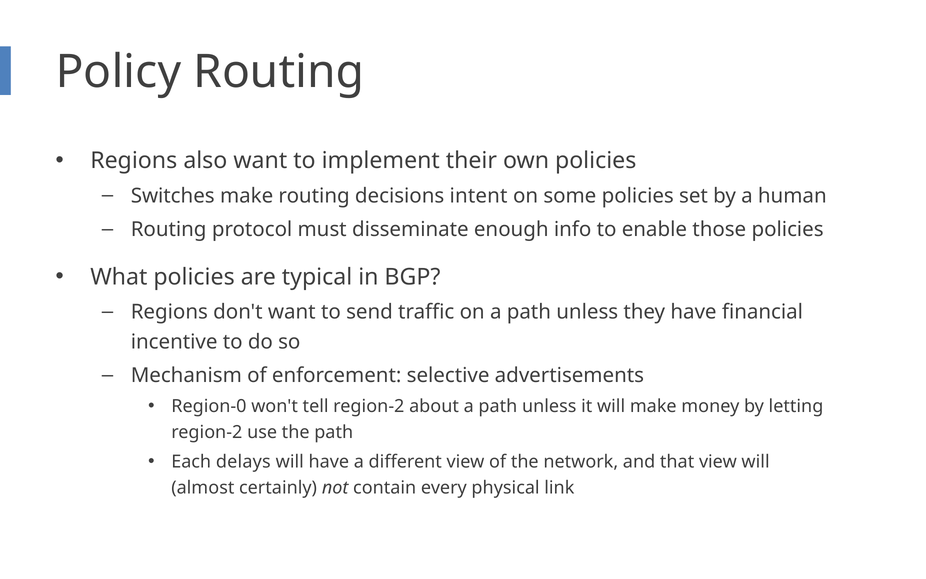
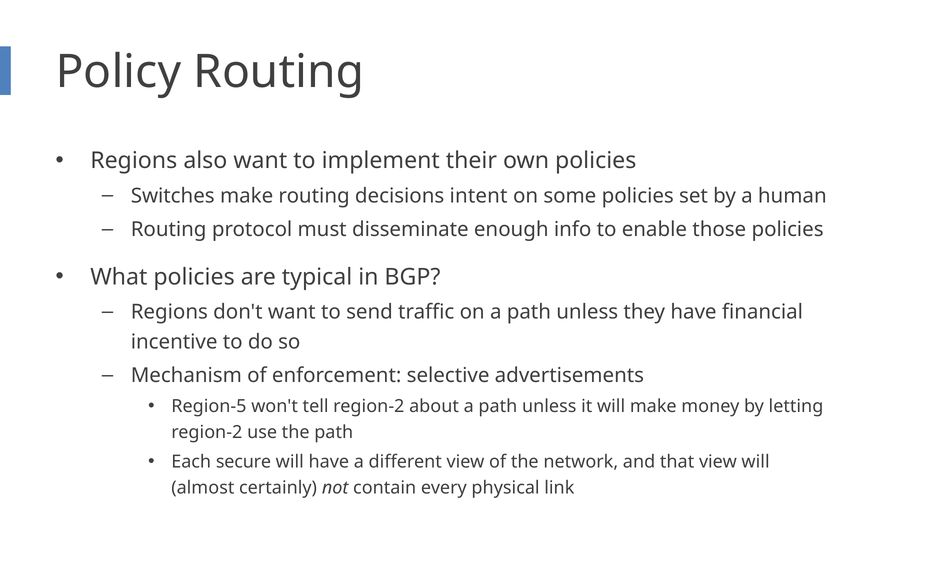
Region-0: Region-0 -> Region-5 (209, 406)
delays: delays -> secure (244, 462)
